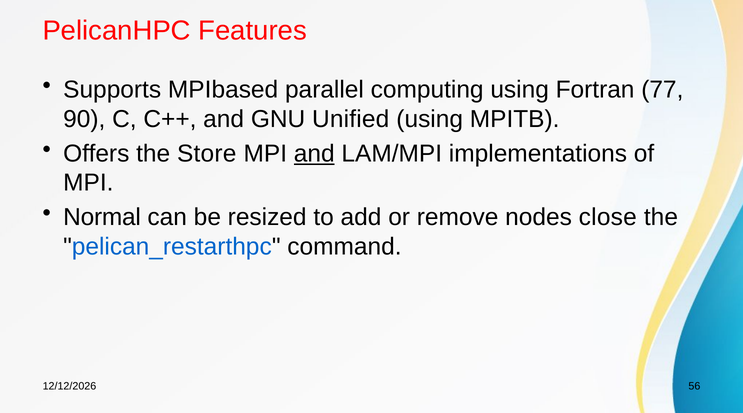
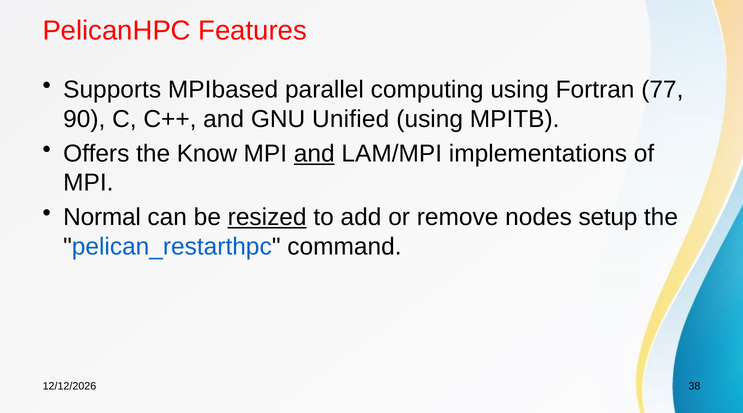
Store: Store -> Know (207, 153)
resized underline: none -> present (267, 217)
close: close -> setup (608, 217)
56: 56 -> 38 (694, 386)
